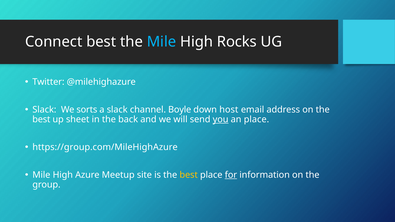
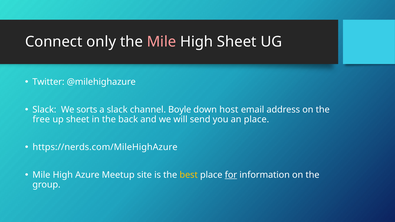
Connect best: best -> only (101, 42)
Mile colour: light blue -> pink (161, 42)
High Rocks: Rocks -> Sheet (237, 42)
best: best -> free (41, 120)
you underline: present -> none (221, 120)
https://group.com/MileHighAzure: https://group.com/MileHighAzure -> https://nerds.com/MileHighAzure (105, 147)
